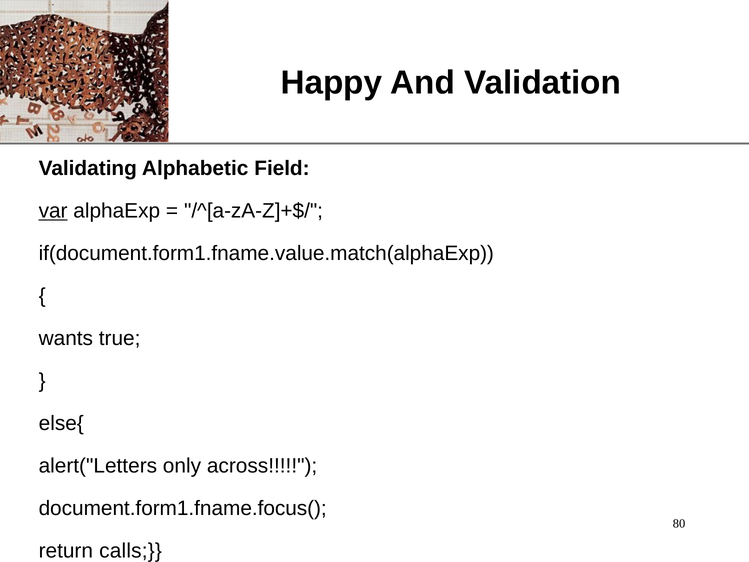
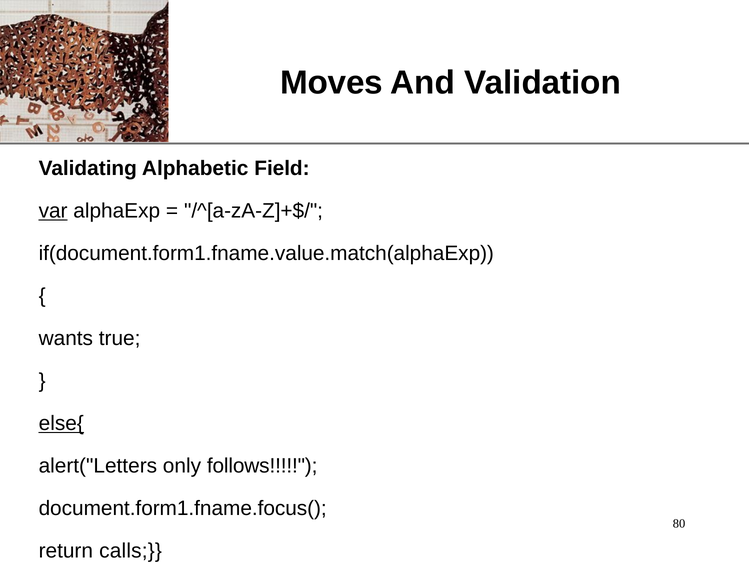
Happy: Happy -> Moves (332, 83)
else{ underline: none -> present (61, 423)
across: across -> follows (262, 466)
